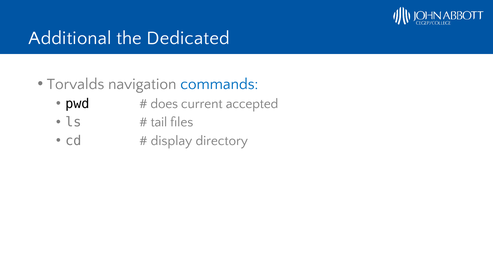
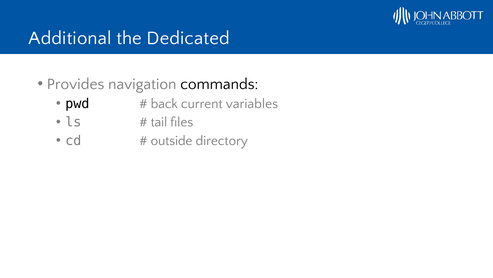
Torvalds: Torvalds -> Provides (76, 84)
commands colour: blue -> black (219, 84)
does: does -> back (164, 103)
accepted: accepted -> variables (252, 103)
display: display -> outside (172, 140)
